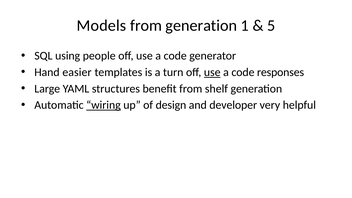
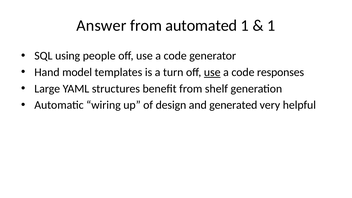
Models: Models -> Answer (101, 26)
from generation: generation -> automated (201, 26)
5: 5 -> 1 (271, 26)
easier: easier -> model (77, 72)
wiring underline: present -> none (103, 105)
developer: developer -> generated (233, 105)
